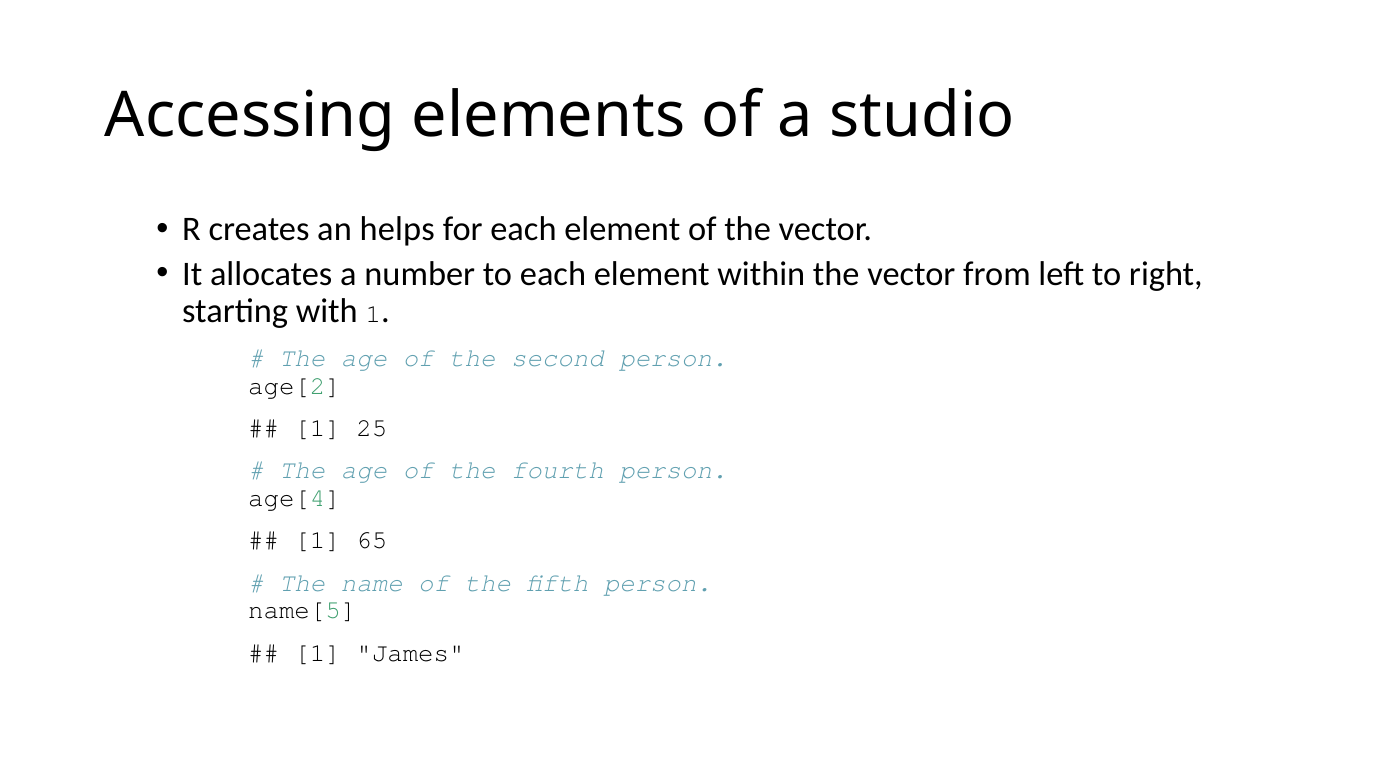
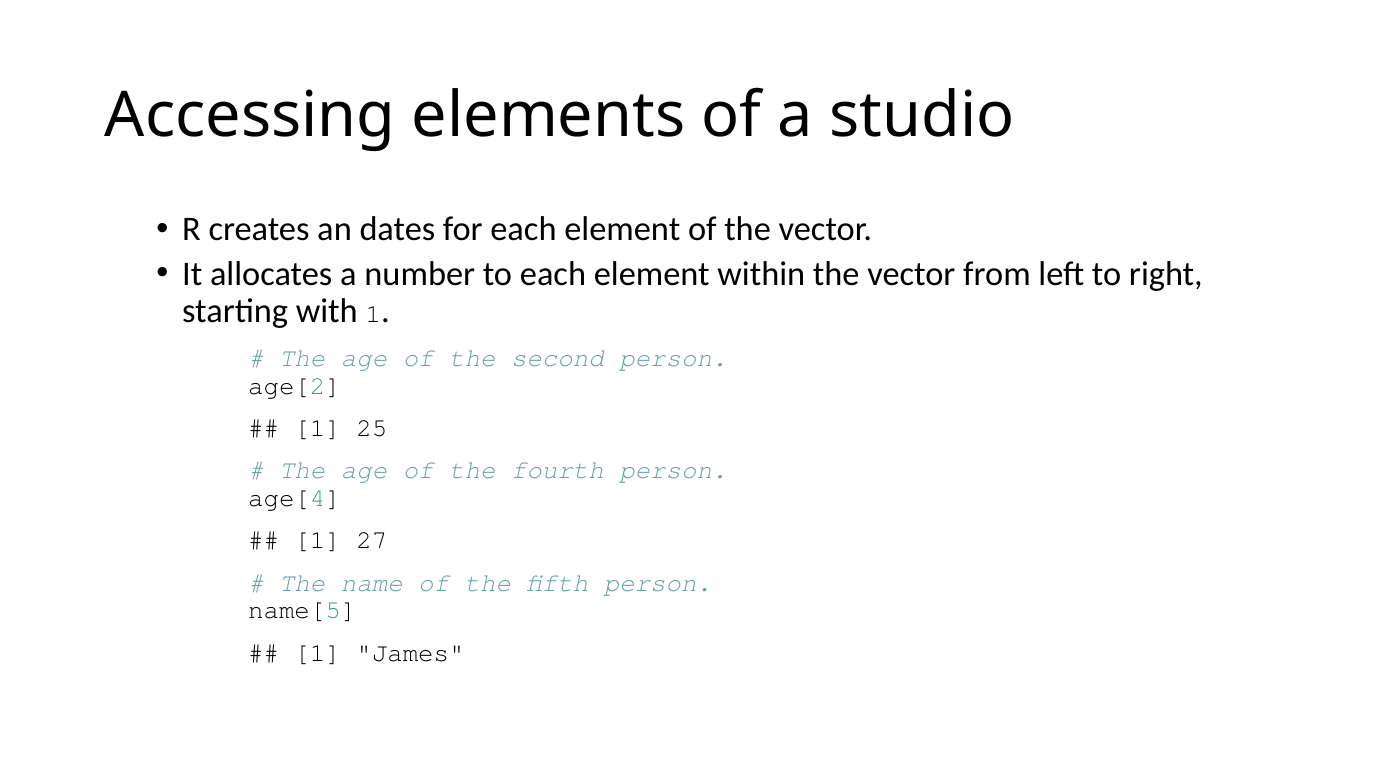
helps: helps -> dates (397, 229)
65: 65 -> 27 (372, 540)
